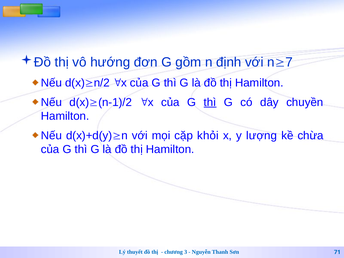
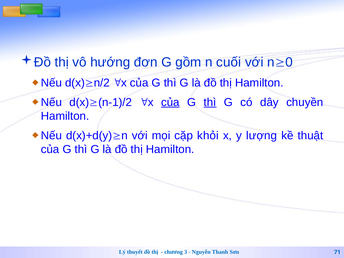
định: định -> cuối (229, 62)
7: 7 -> 0 (289, 62)
của underline: none -> present (170, 102)
chừa: chừa -> thuật (310, 136)
